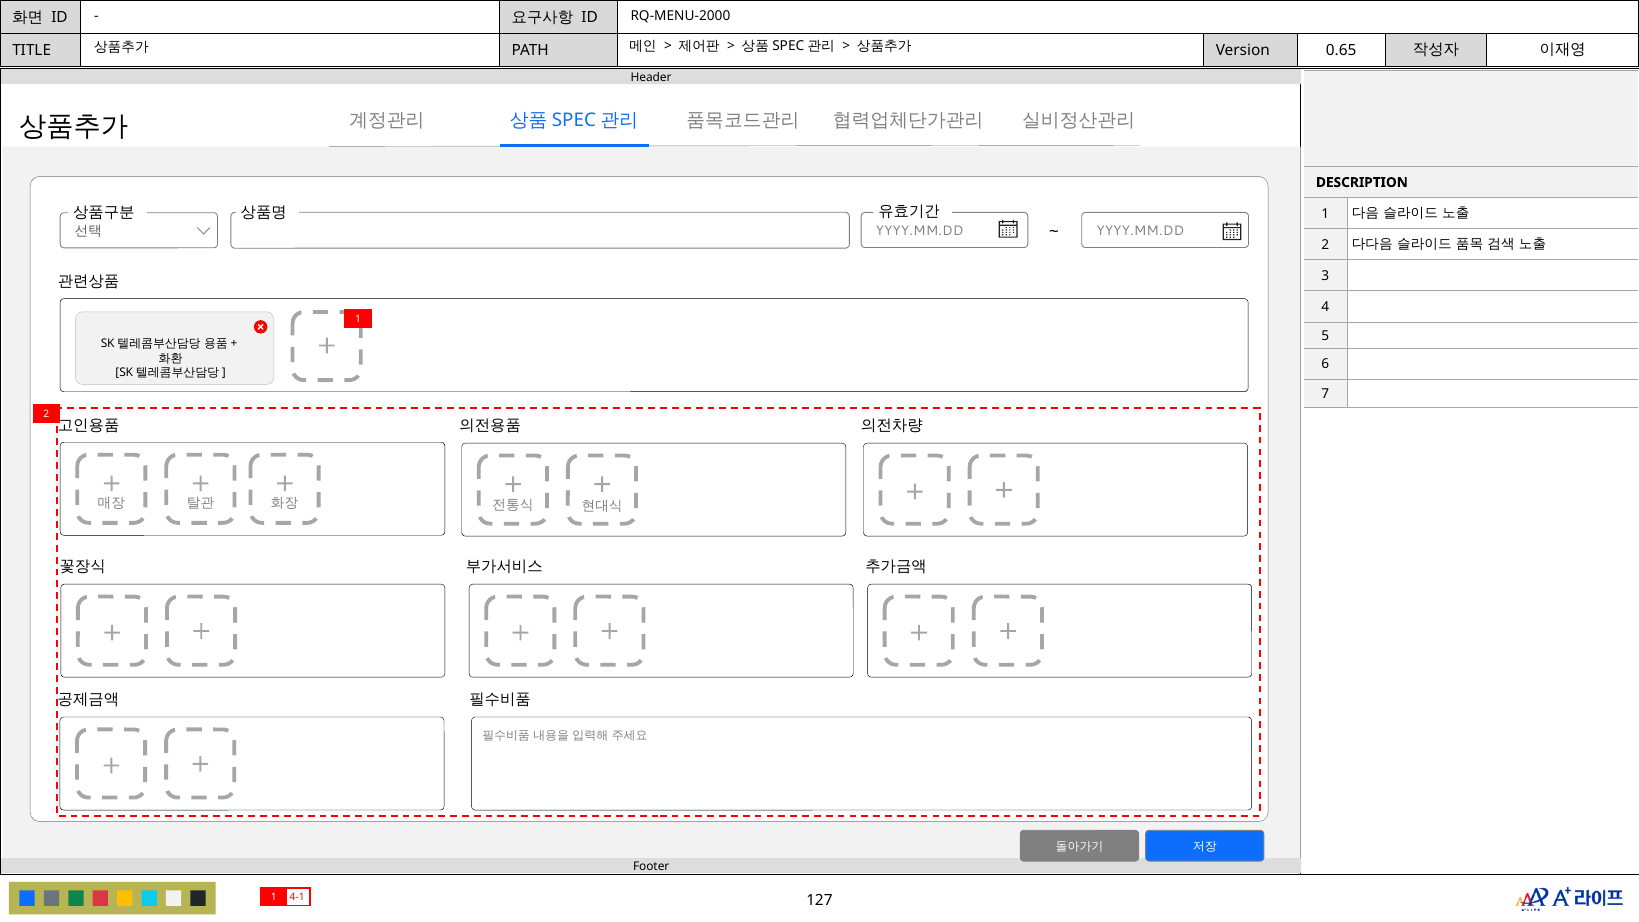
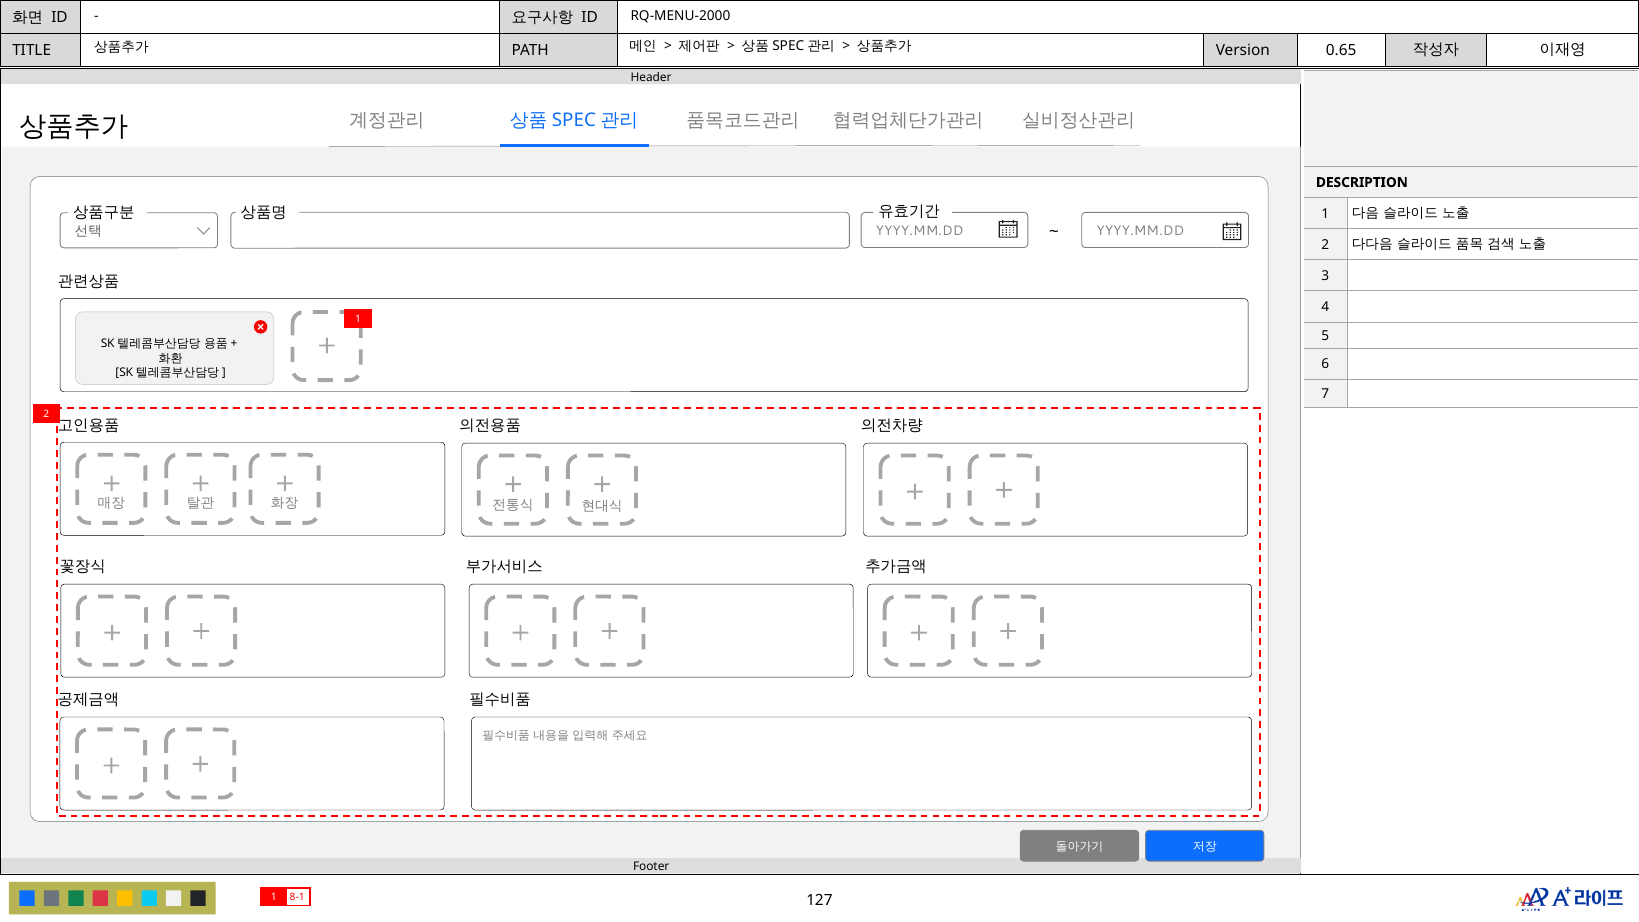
4-1: 4-1 -> 8-1 (297, 898)
